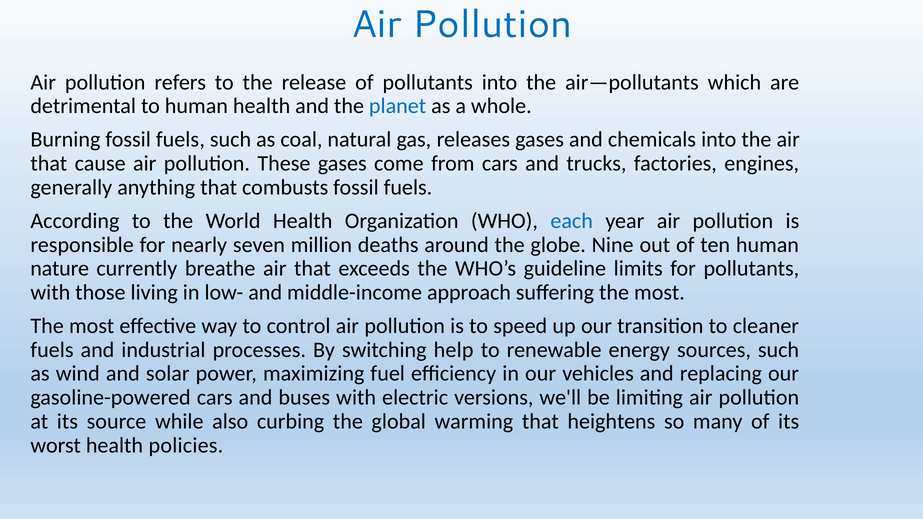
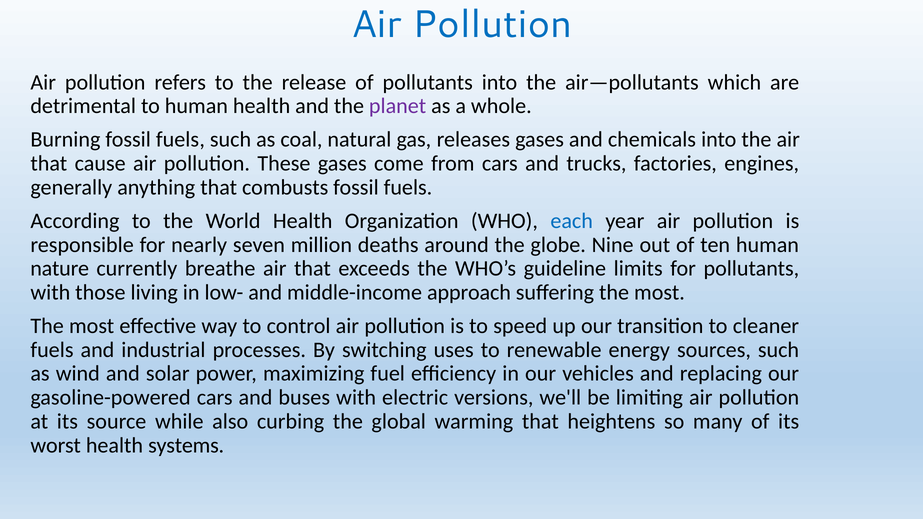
planet colour: blue -> purple (398, 106)
help: help -> uses (454, 350)
policies: policies -> systems (186, 445)
